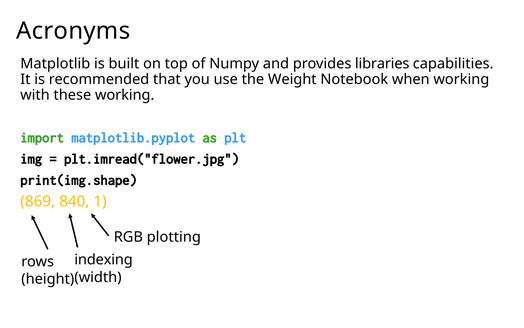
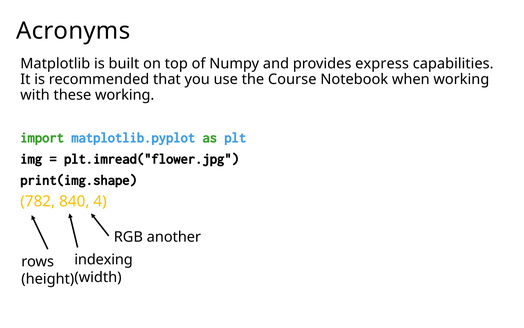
libraries: libraries -> express (382, 63)
Weight: Weight -> Course (292, 79)
869: 869 -> 782 (38, 201)
1: 1 -> 4 (100, 201)
plotting: plotting -> another (174, 237)
